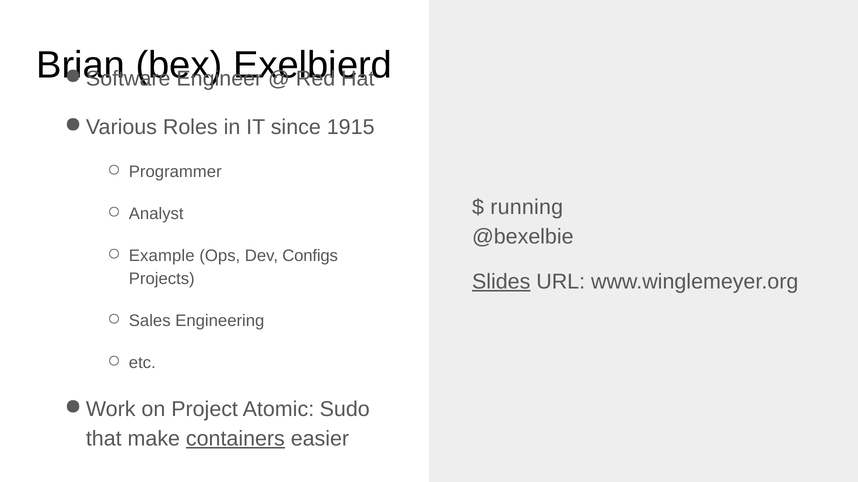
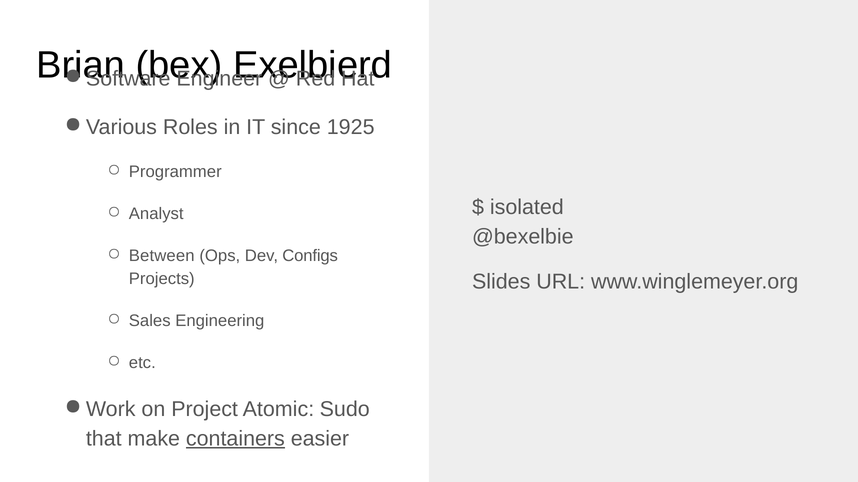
1915: 1915 -> 1925 (351, 128)
running: running -> isolated (527, 207)
Example: Example -> Between (162, 256)
Slides underline: present -> none (501, 282)
